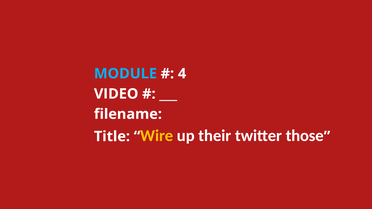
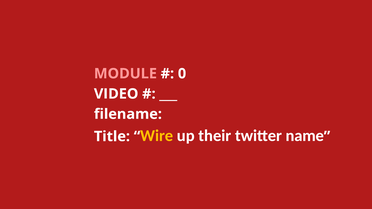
MODULE colour: light blue -> pink (125, 74)
4: 4 -> 0 (182, 74)
those: those -> name (305, 136)
